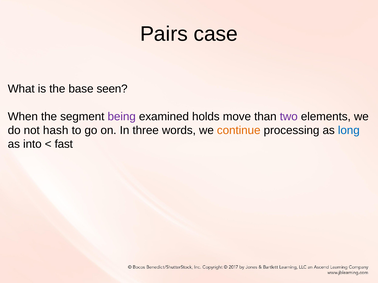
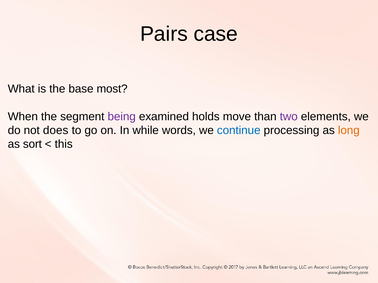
seen: seen -> most (112, 89)
hash: hash -> does (56, 131)
three: three -> while (146, 131)
continue colour: orange -> blue (239, 131)
long colour: blue -> orange (349, 131)
into: into -> sort (32, 144)
fast: fast -> this (64, 144)
